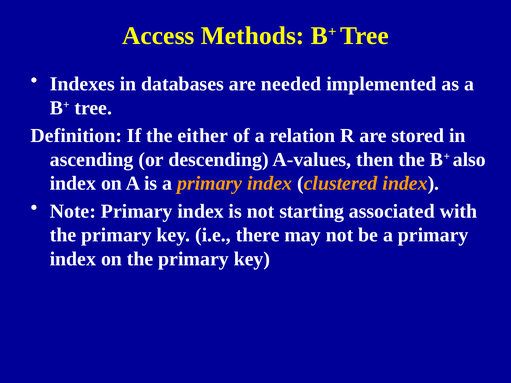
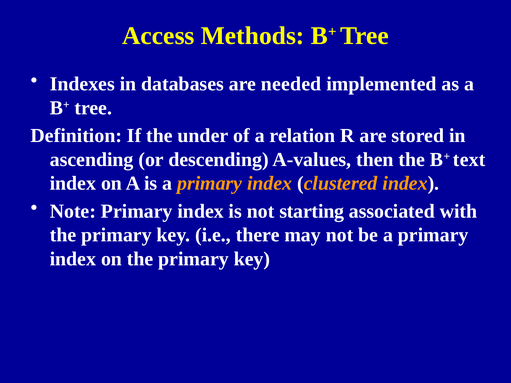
either: either -> under (203, 136)
also: also -> text (469, 160)
